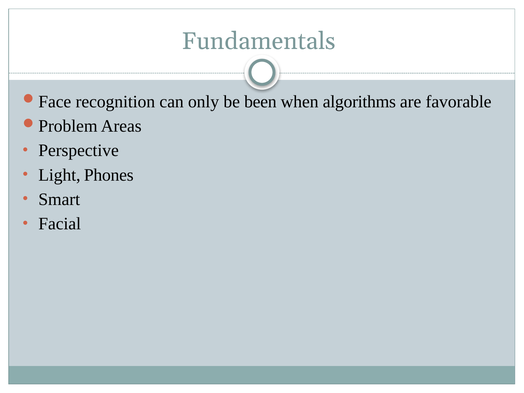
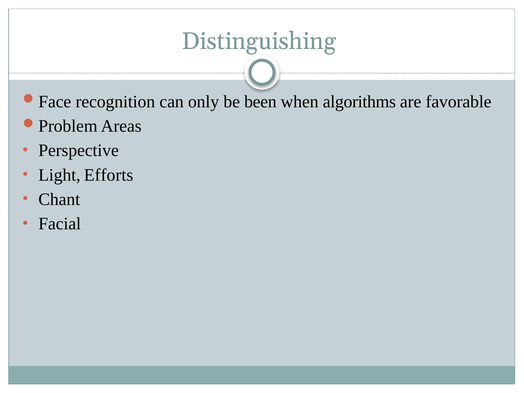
Fundamentals: Fundamentals -> Distinguishing (259, 41)
Phones: Phones -> Efforts (109, 175)
Smart: Smart -> Chant (59, 199)
